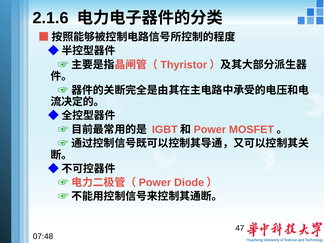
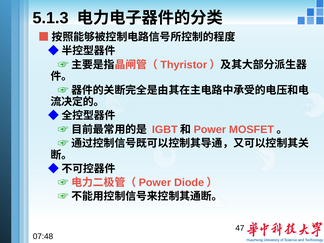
2.1.6: 2.1.6 -> 5.1.3 (51, 18)
